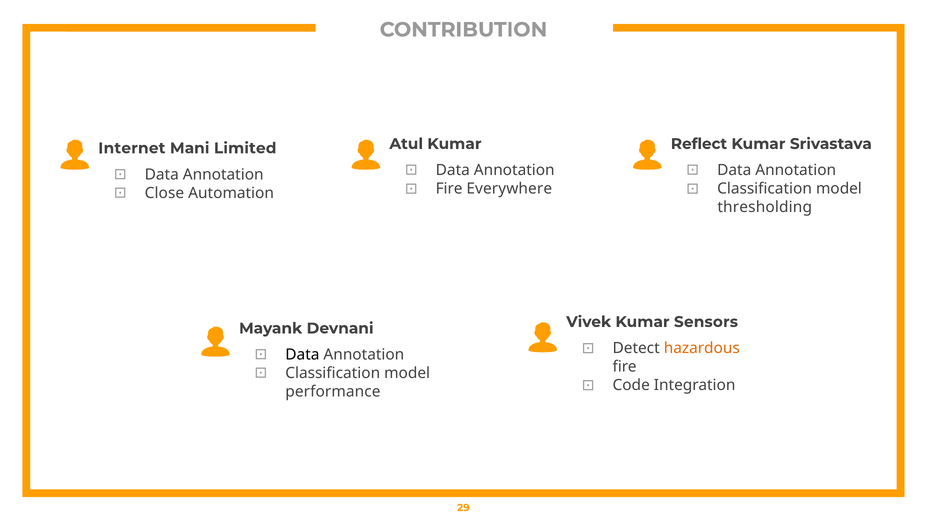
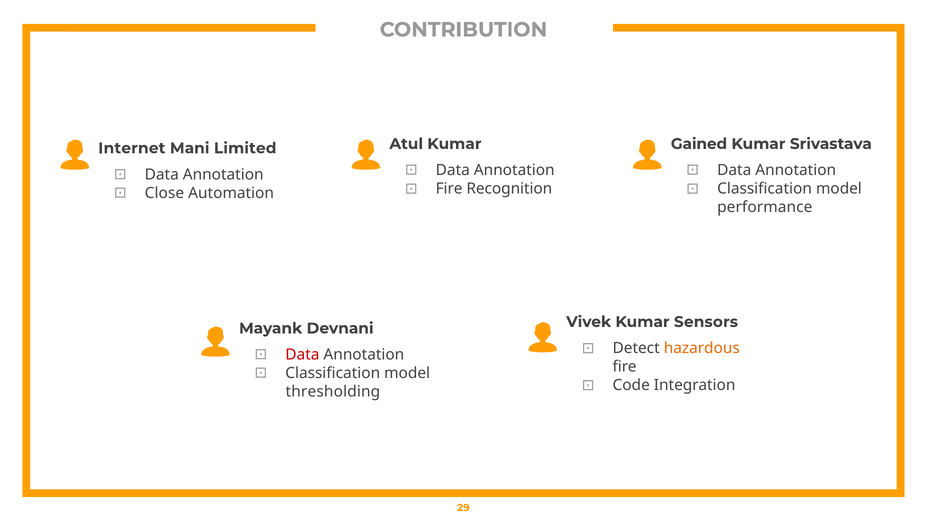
Reflect: Reflect -> Gained (699, 144)
Everywhere: Everywhere -> Recognition (509, 189)
thresholding: thresholding -> performance (765, 207)
Data colour: black -> red (302, 355)
performance: performance -> thresholding (333, 392)
